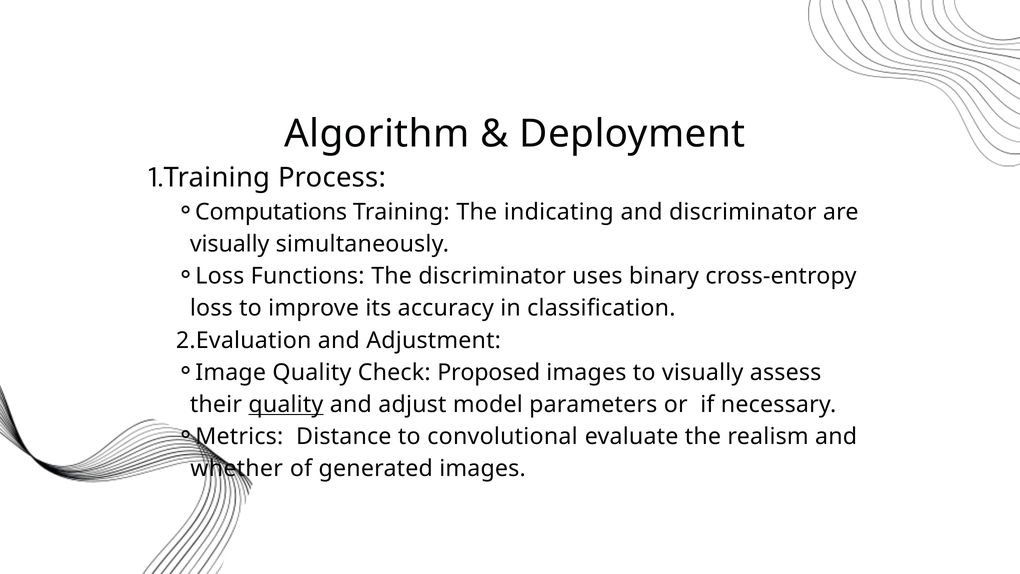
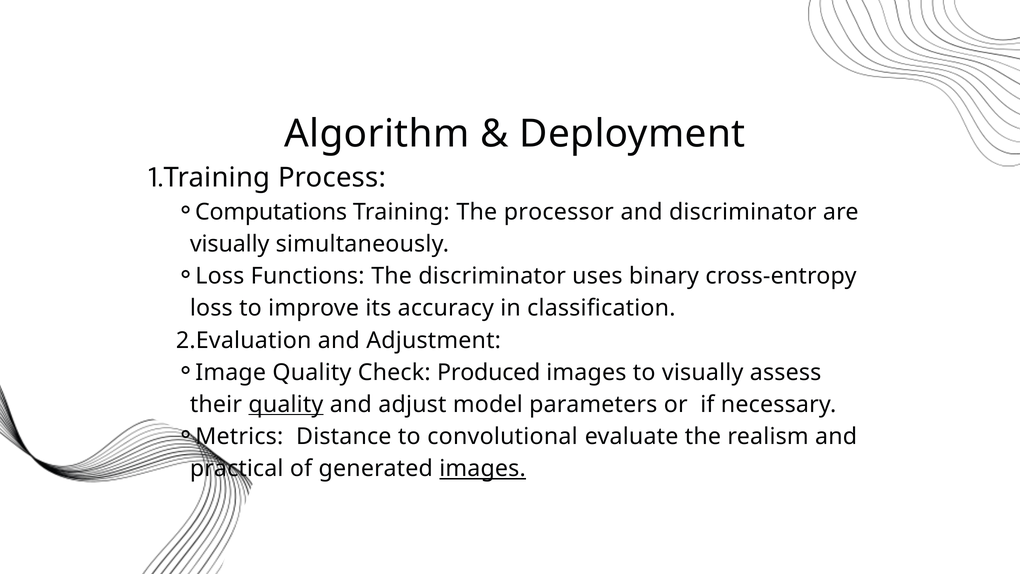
indicating: indicating -> processor (559, 212)
Proposed: Proposed -> Produced (489, 372)
whether: whether -> practical (237, 468)
images underline: none -> present (483, 468)
